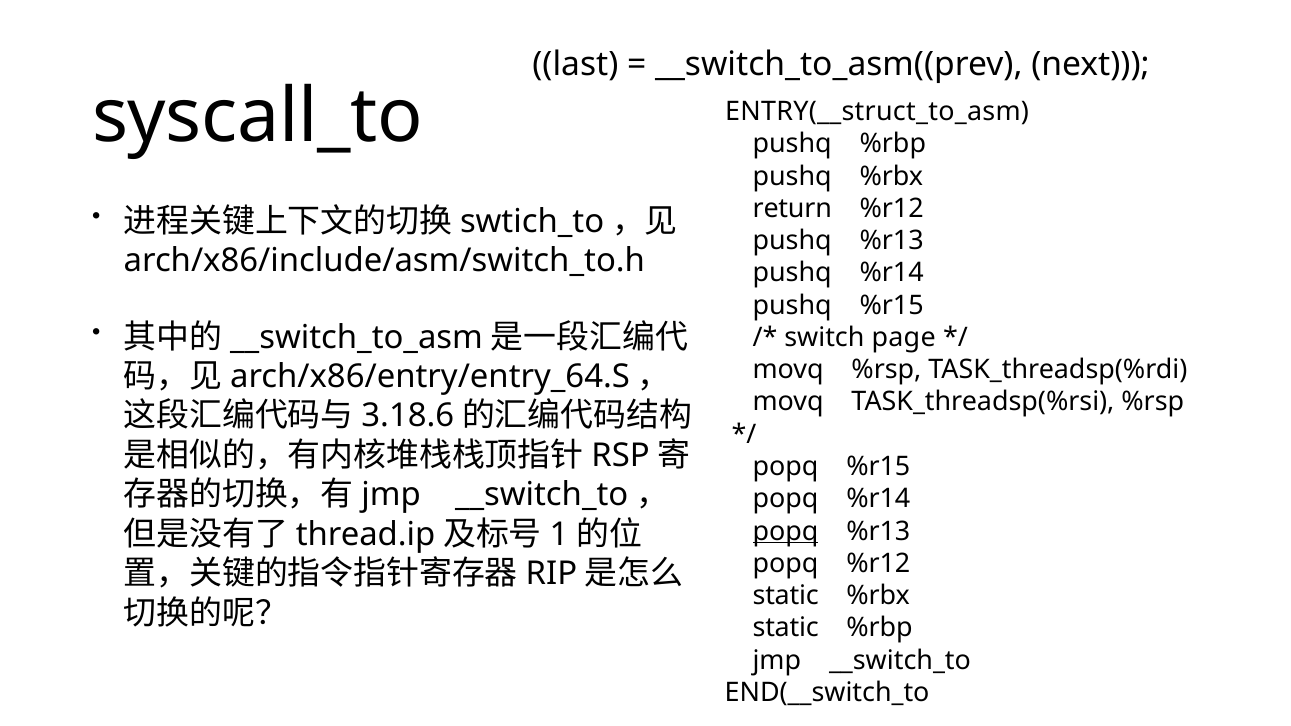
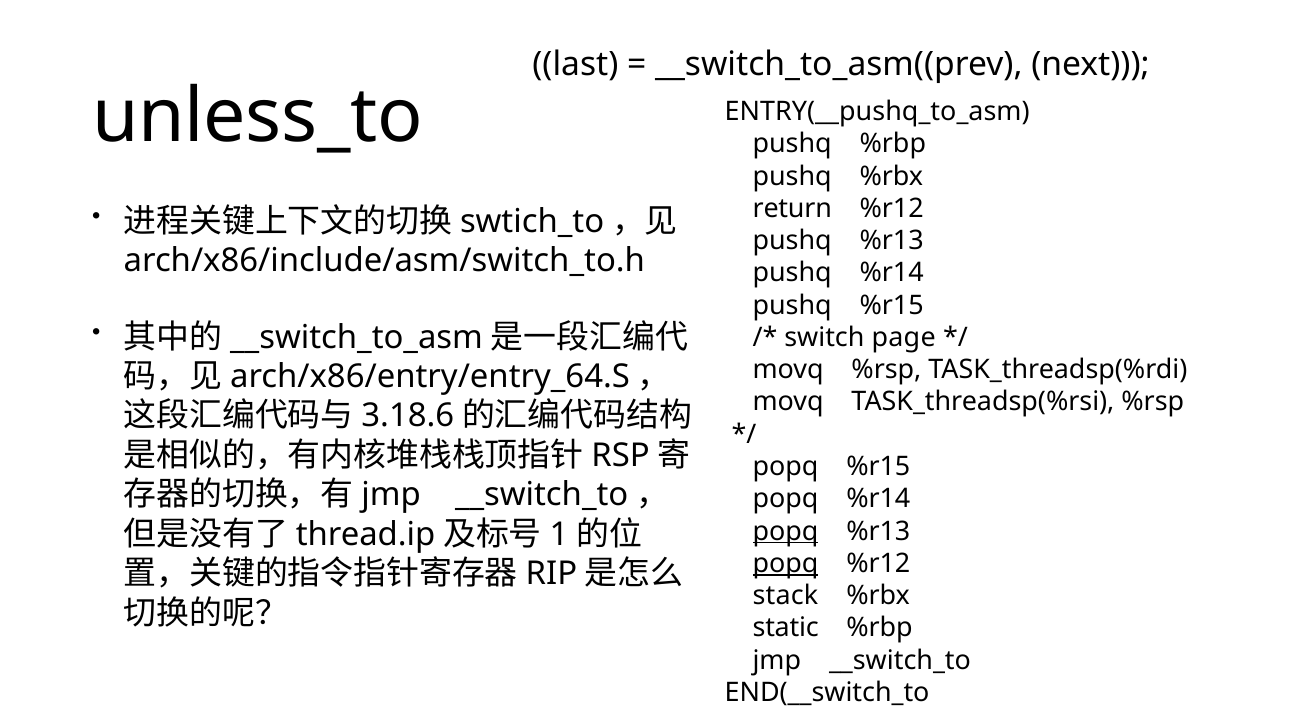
syscall_to: syscall_to -> unless_to (258, 116)
ENTRY(__struct_to_asm: ENTRY(__struct_to_asm -> ENTRY(__pushq_to_asm (877, 112)
popq underline: none -> present (786, 564)
static: static -> stack (785, 596)
